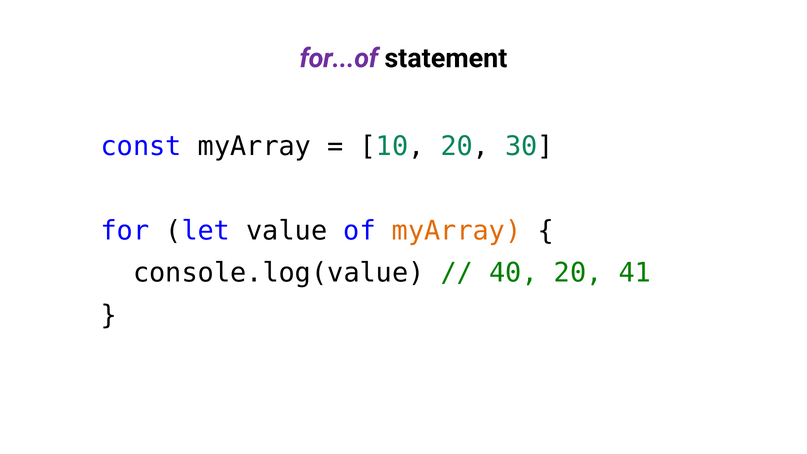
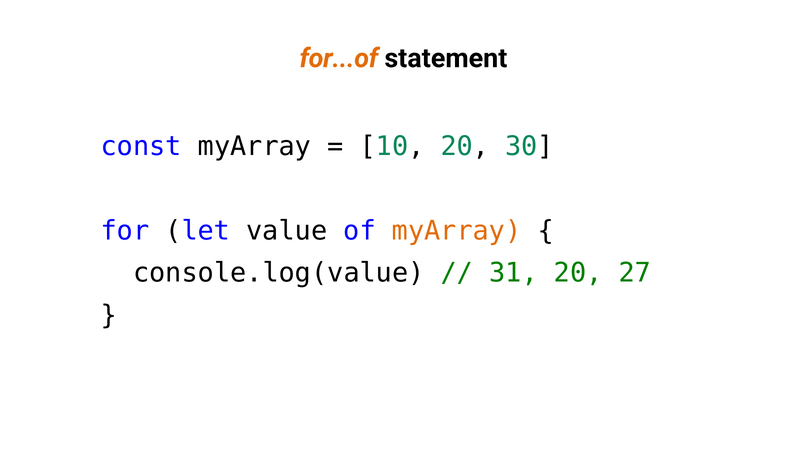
for...of colour: purple -> orange (339, 58)
40: 40 -> 31 (514, 273)
41: 41 -> 27 (635, 273)
